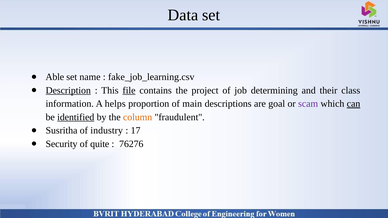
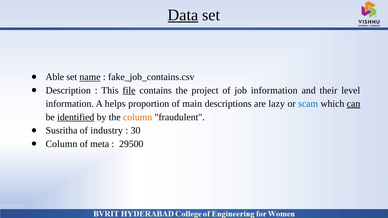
Data underline: none -> present (183, 15)
name underline: none -> present (90, 77)
fake_job_learning.csv: fake_job_learning.csv -> fake_job_contains.csv (151, 77)
Description underline: present -> none (68, 90)
job determining: determining -> information (274, 90)
class: class -> level (351, 90)
goal: goal -> lazy (277, 104)
scam colour: purple -> blue (308, 104)
17: 17 -> 30 (136, 131)
Security: Security -> Column (61, 144)
quite: quite -> meta (100, 144)
76276: 76276 -> 29500 (131, 144)
